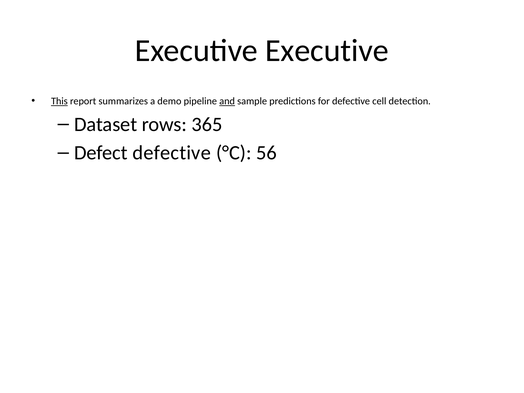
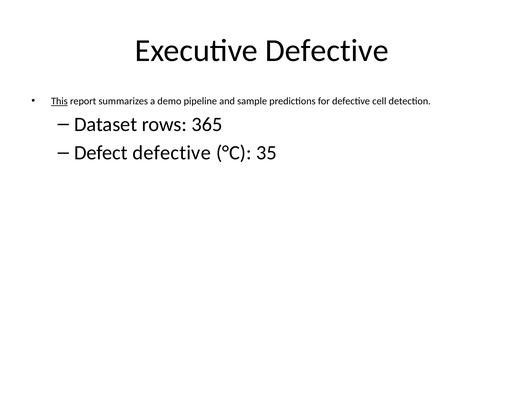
Executive Executive: Executive -> Defective (327, 51)
and underline: present -> none (227, 101)
56: 56 -> 35 (266, 153)
